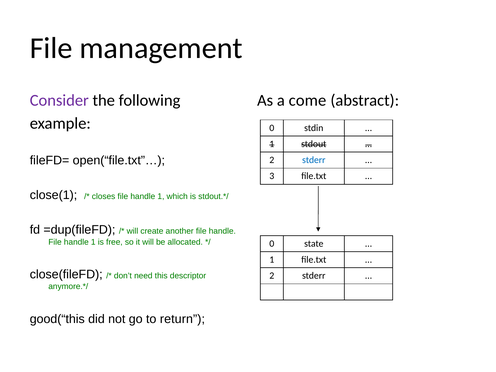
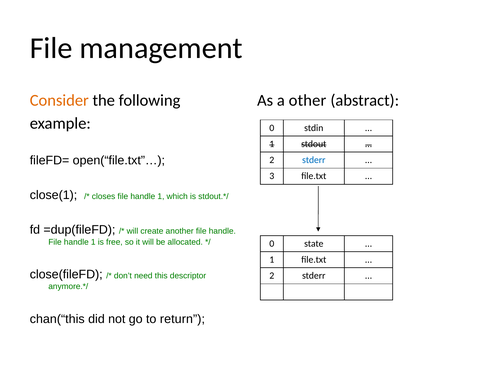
Consider colour: purple -> orange (59, 100)
come: come -> other (307, 100)
good(“this: good(“this -> chan(“this (57, 319)
